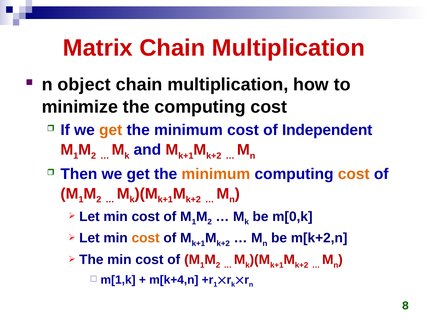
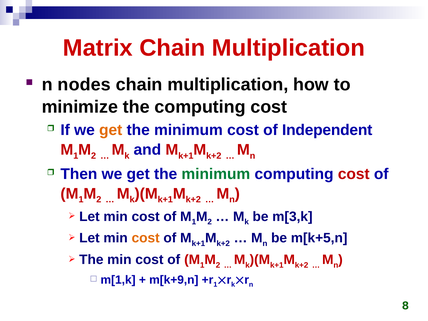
object: object -> nodes (84, 85)
minimum colour: orange -> green (216, 174)
cost colour: orange -> red (354, 174)
m[0,k: m[0,k -> m[3,k (292, 217)
m[k+2,n: m[k+2,n -> m[k+5,n (319, 238)
m[k+4,n: m[k+4,n -> m[k+9,n (174, 280)
